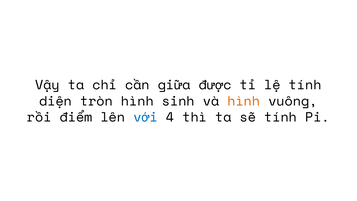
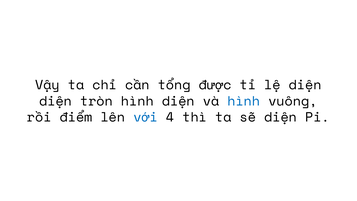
giữa: giữa -> tổng (174, 85)
lệ tính: tính -> diện (305, 85)
hình sinh: sinh -> diện (178, 101)
hình colour: orange -> blue (244, 101)
sẽ tính: tính -> diện (281, 117)
